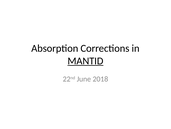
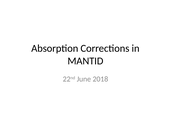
MANTID underline: present -> none (85, 61)
